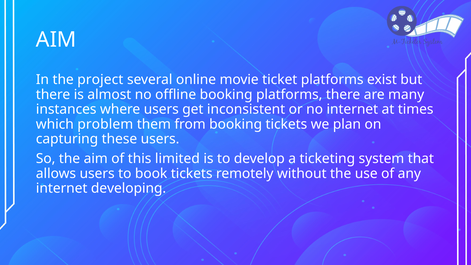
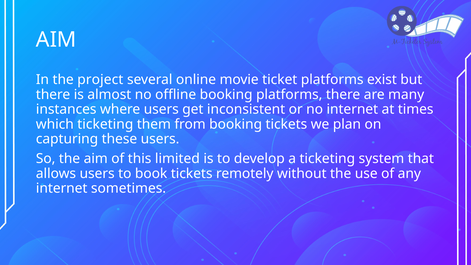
which problem: problem -> ticketing (105, 124)
developing: developing -> sometimes (129, 188)
